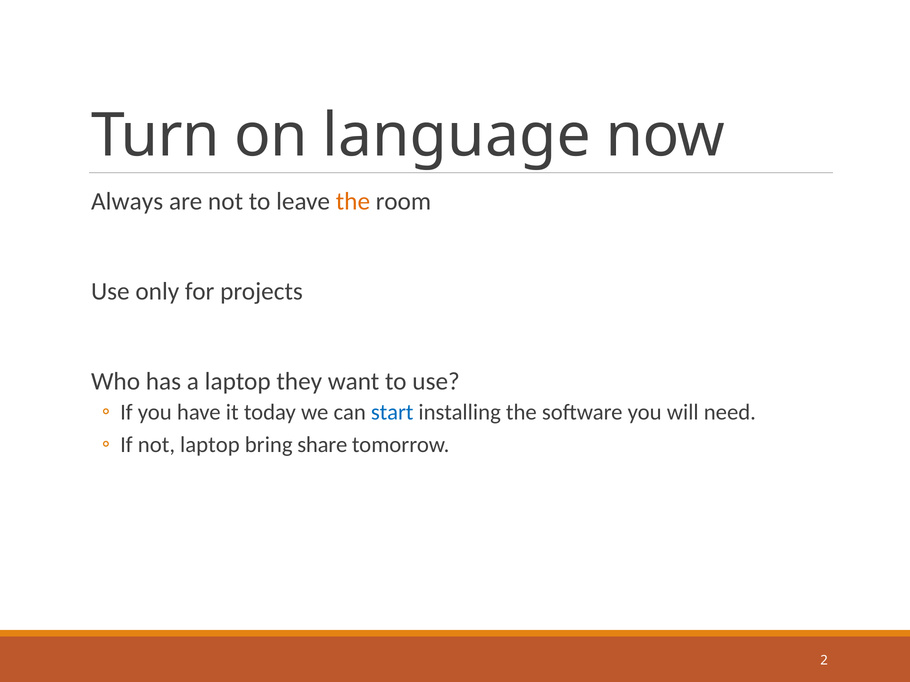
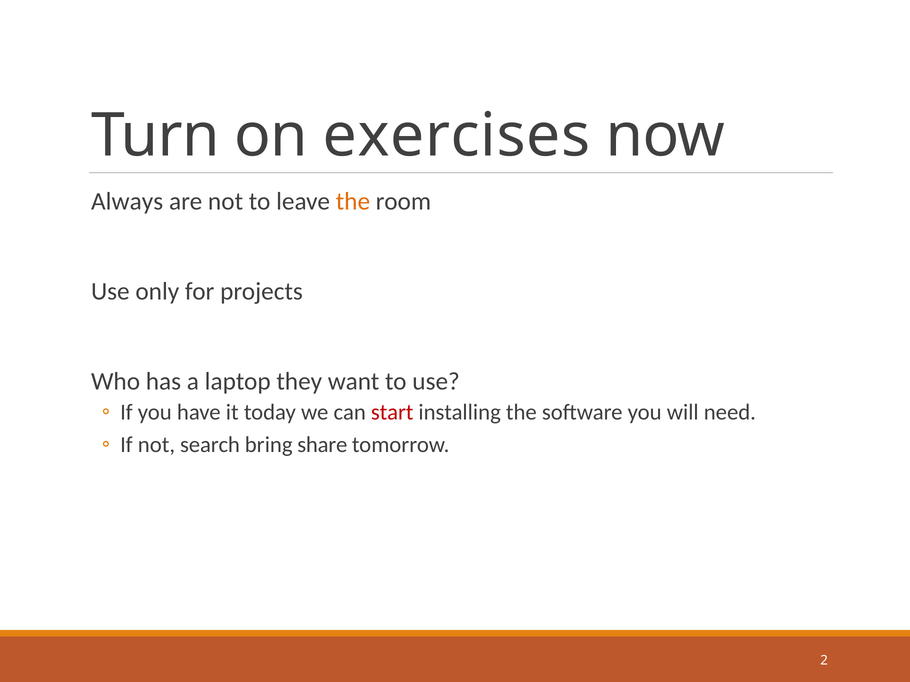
language: language -> exercises (456, 136)
start colour: blue -> red (392, 413)
not laptop: laptop -> search (210, 445)
